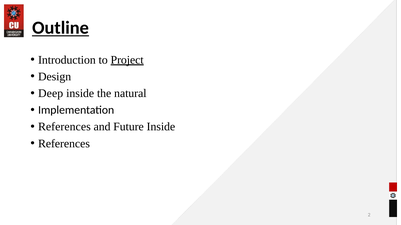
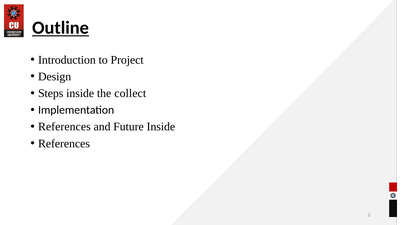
Project underline: present -> none (127, 60)
Deep: Deep -> Steps (51, 94)
natural: natural -> collect (130, 94)
